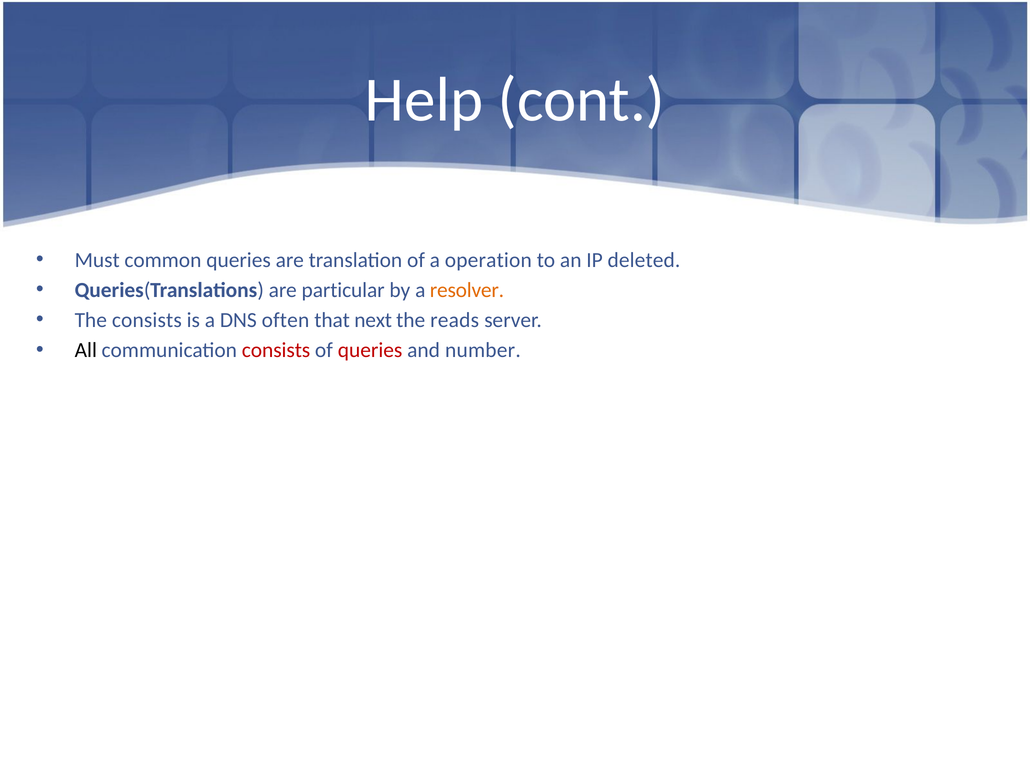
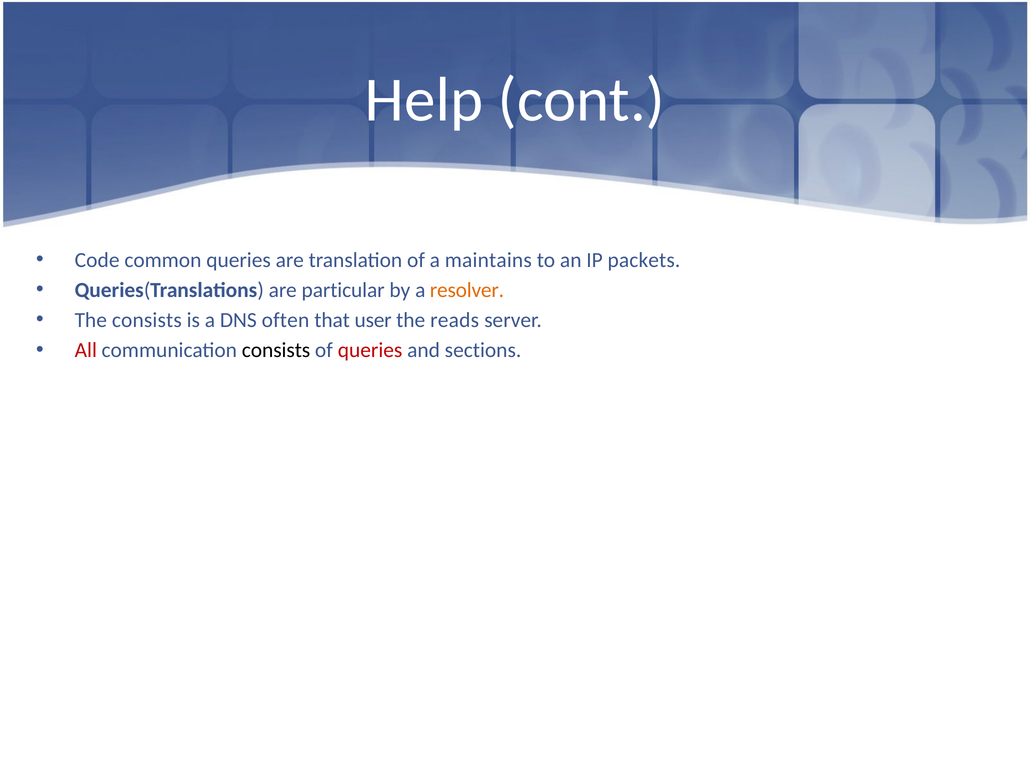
Must: Must -> Code (97, 260)
operation: operation -> maintains (488, 260)
deleted: deleted -> packets (644, 260)
next: next -> user (373, 320)
All colour: black -> red (86, 350)
consists colour: red -> black (276, 350)
number: number -> sections (483, 350)
